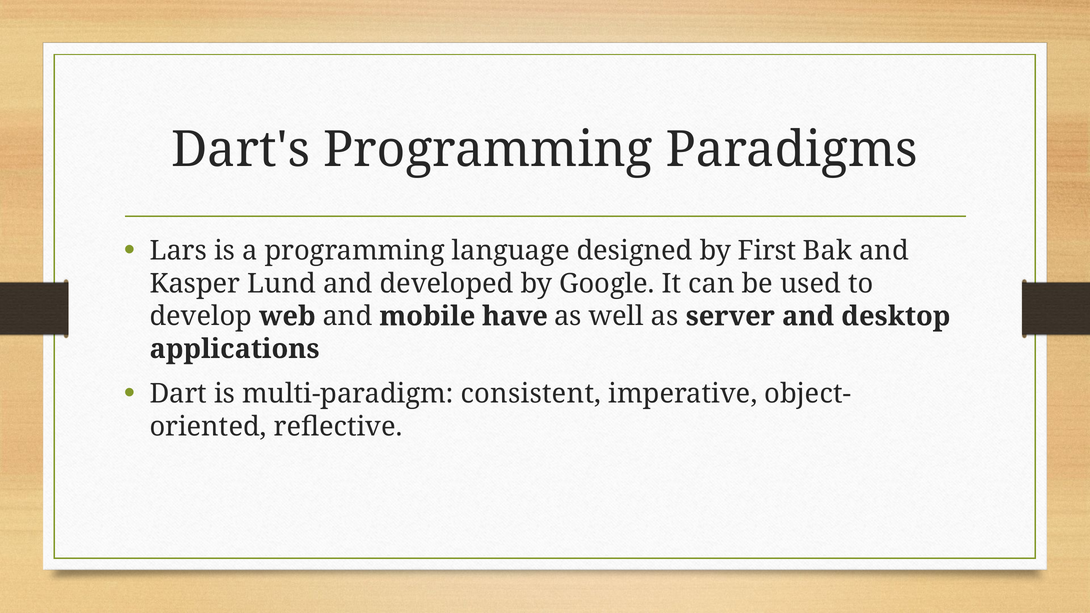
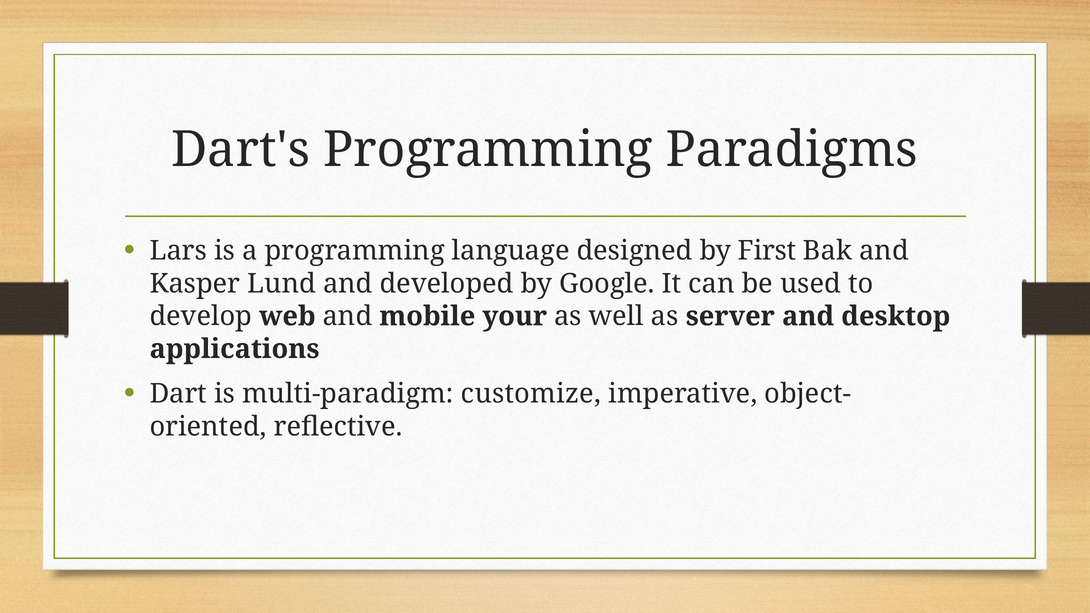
have: have -> your (515, 316)
consistent: consistent -> customize (531, 394)
